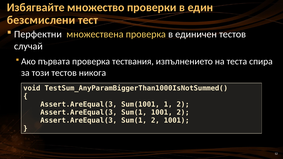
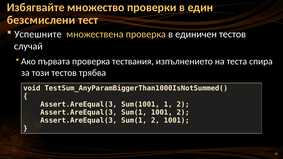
Перфектни: Перфектни -> Успешните (38, 34)
никога: никога -> трябва (92, 73)
